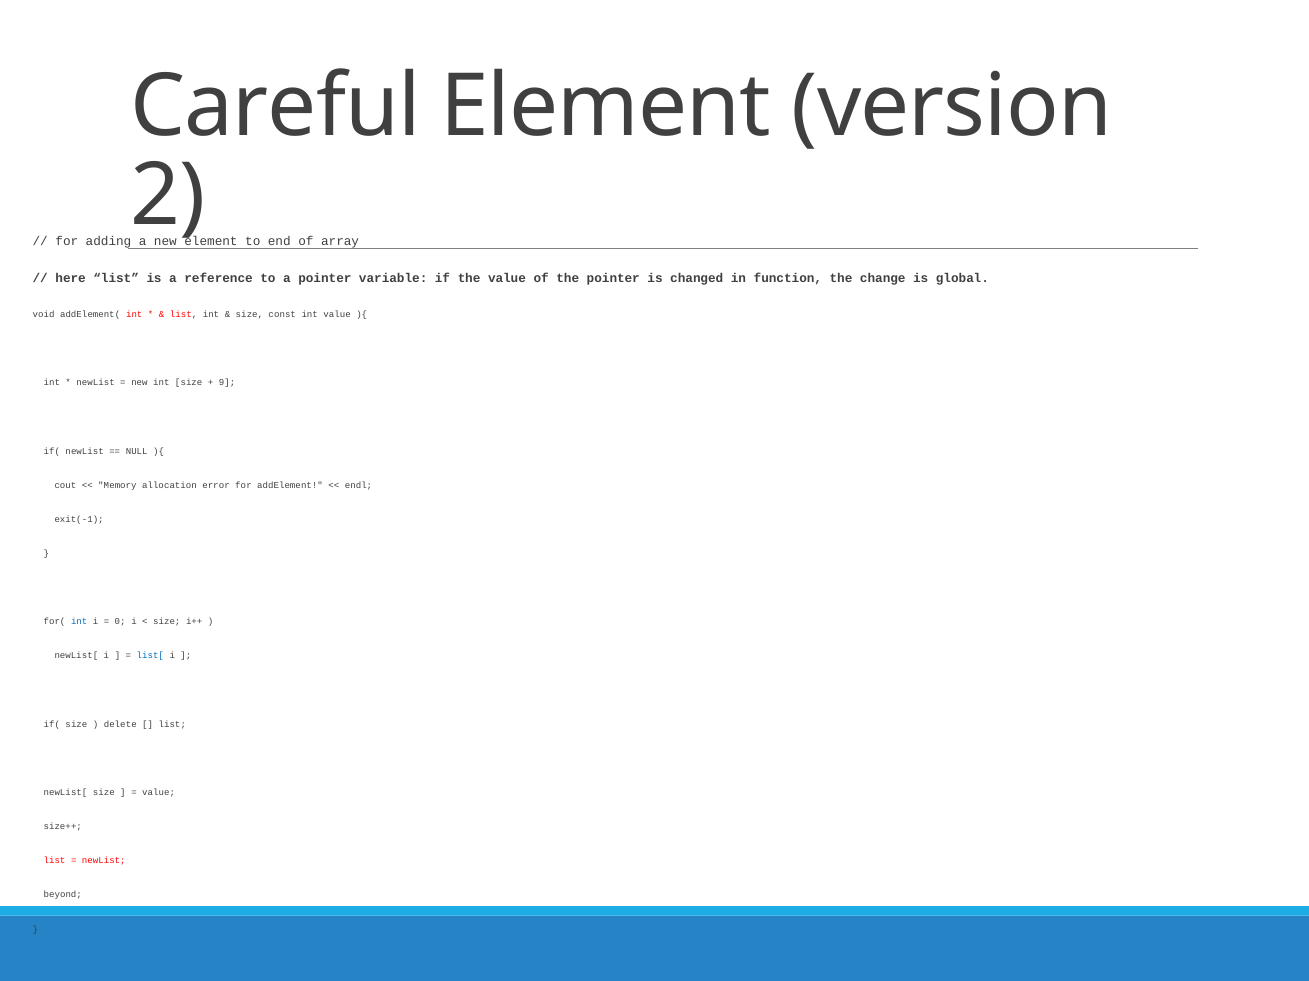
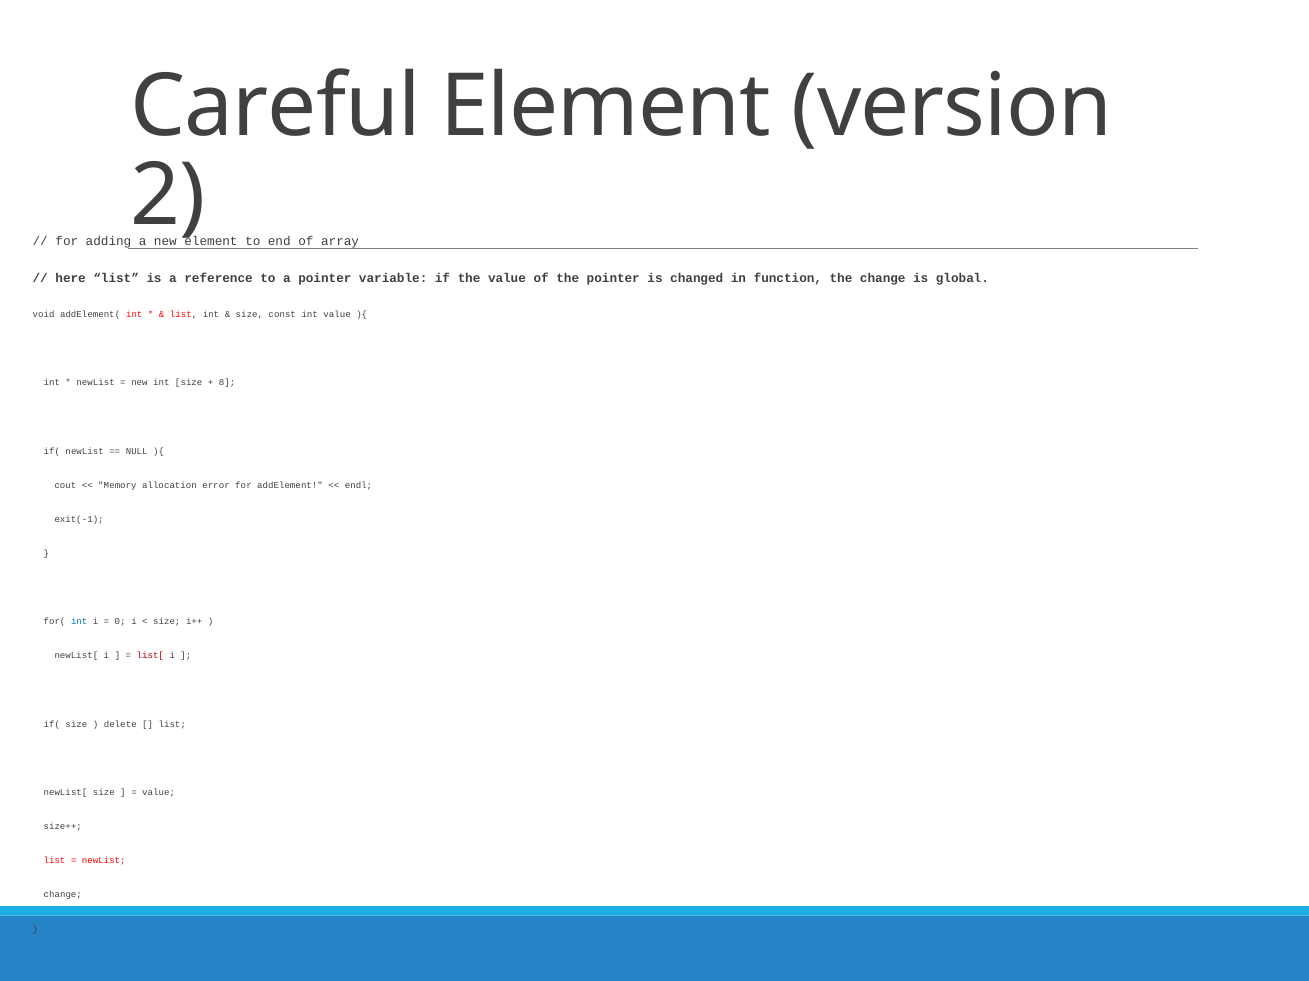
9: 9 -> 8 (227, 383)
list[ colour: blue -> red (150, 656)
beyond: beyond -> change (63, 896)
